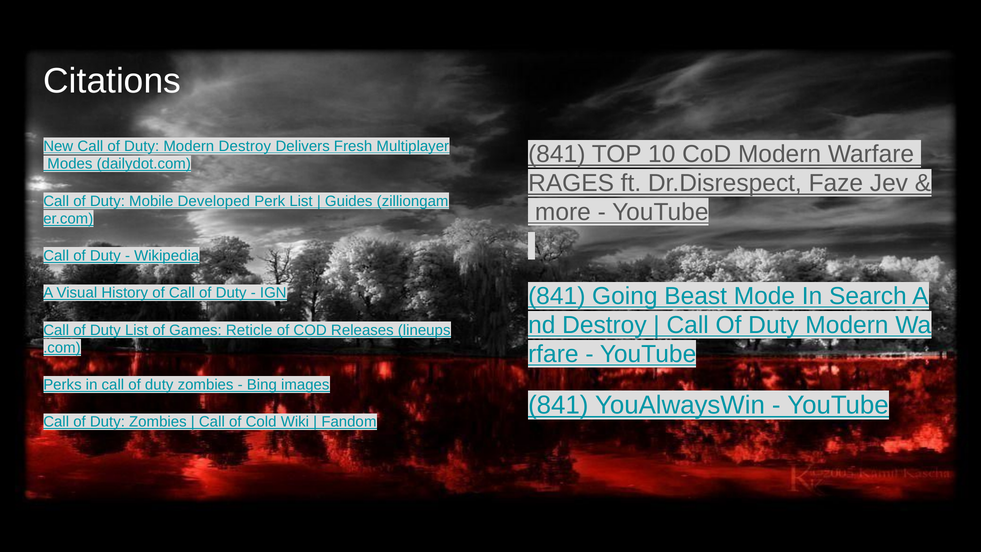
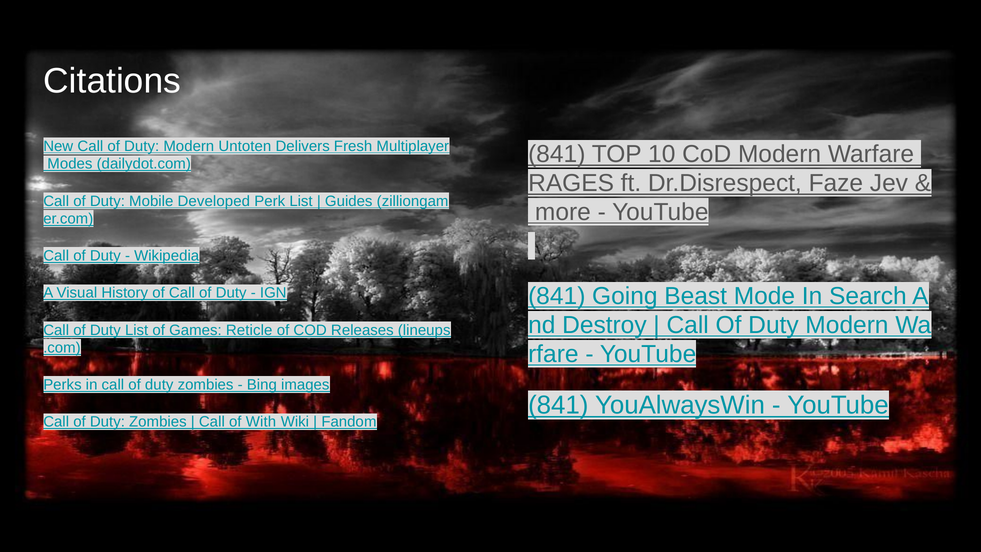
Modern Destroy: Destroy -> Untoten (245, 146)
Cold: Cold -> With (261, 422)
